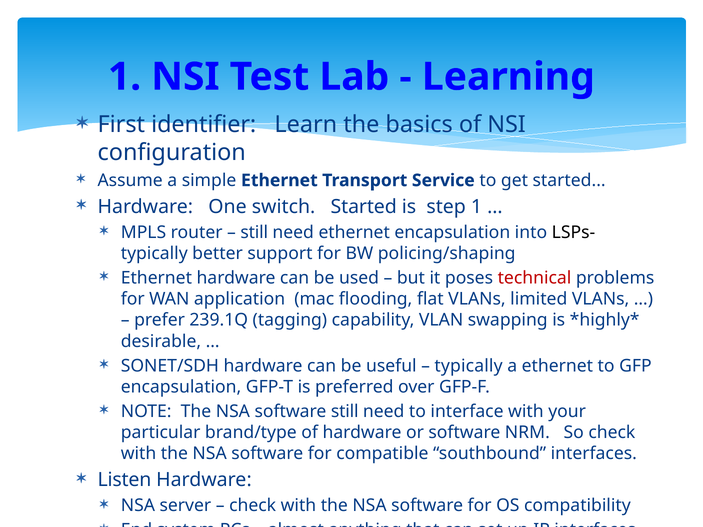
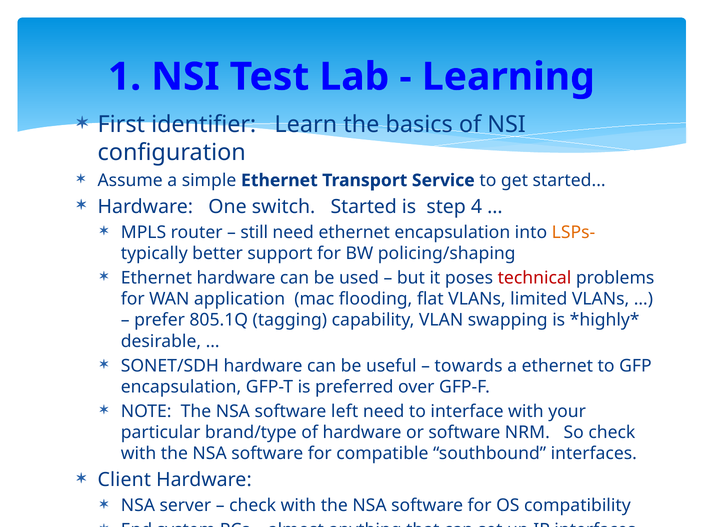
step 1: 1 -> 4 (476, 207)
LSPs- colour: black -> orange (573, 232)
239.1Q: 239.1Q -> 805.1Q (219, 320)
typically: typically -> towards (469, 366)
software still: still -> left (345, 412)
Listen: Listen -> Client (124, 480)
